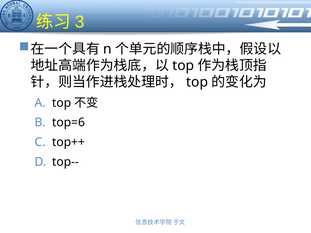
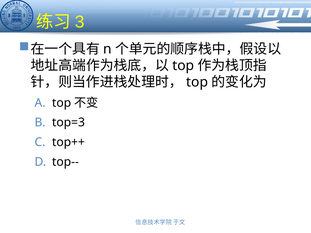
top=6: top=6 -> top=3 (68, 123)
